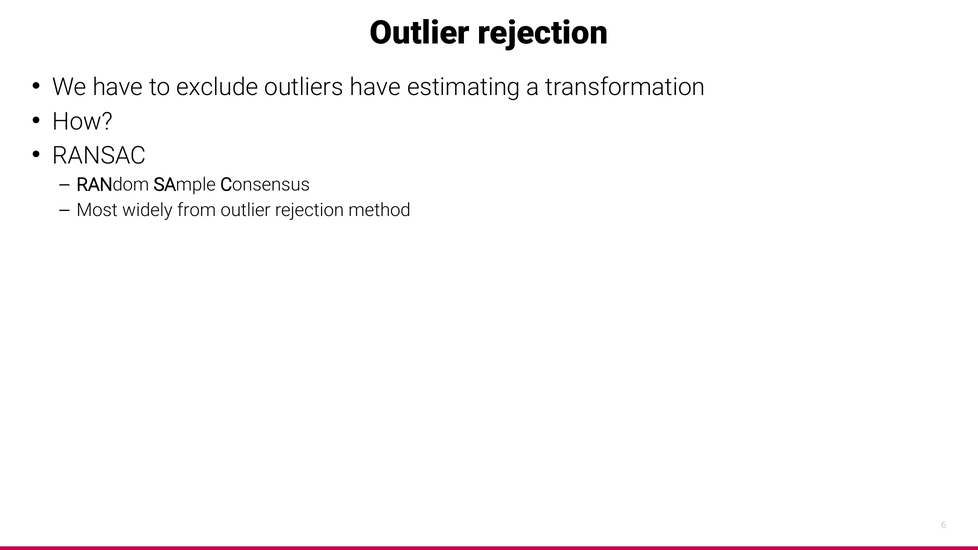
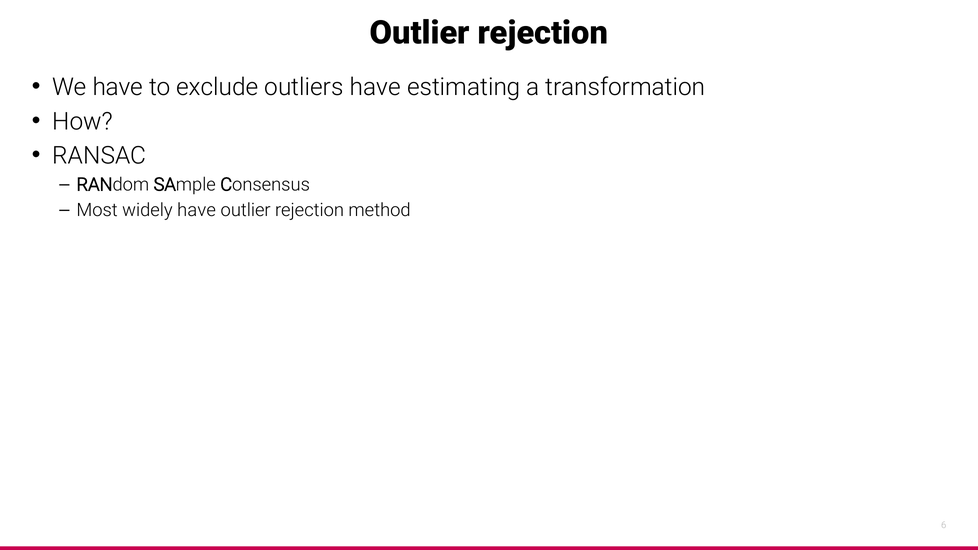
widely from: from -> have (197, 210)
